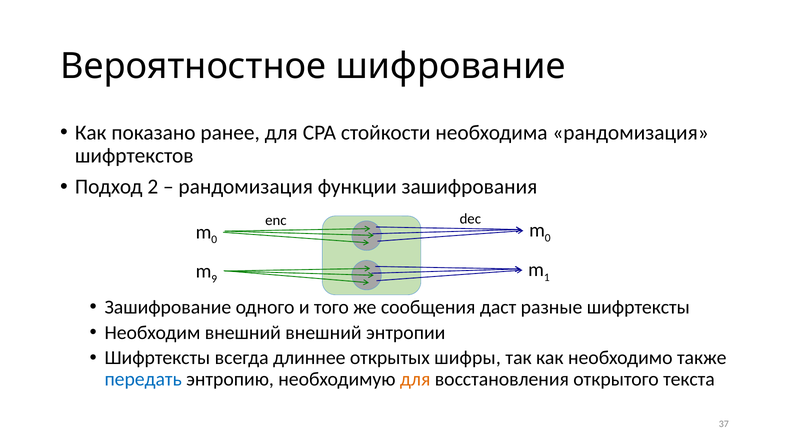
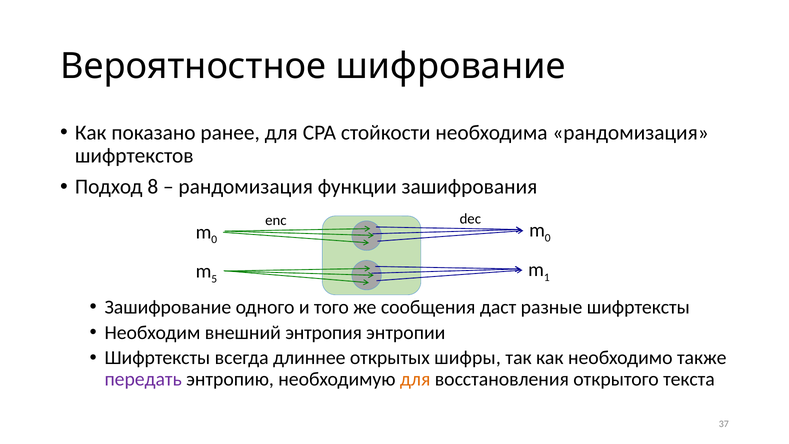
2: 2 -> 8 (153, 187)
9: 9 -> 5 (214, 279)
внешний внешний: внешний -> энтропия (324, 332)
передать colour: blue -> purple (143, 379)
